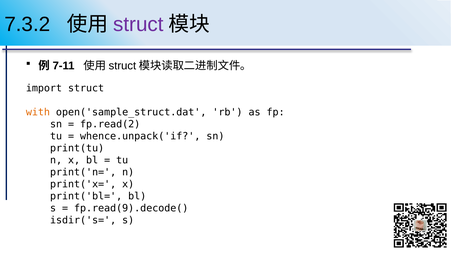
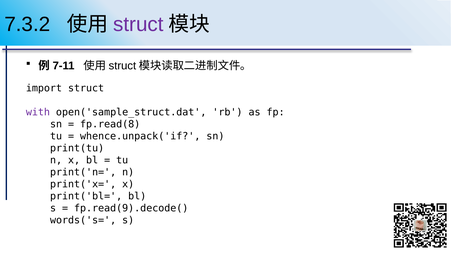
with colour: orange -> purple (38, 113)
fp.read(2: fp.read(2 -> fp.read(8 (110, 125)
isdir('s=: isdir('s= -> words('s= (83, 221)
